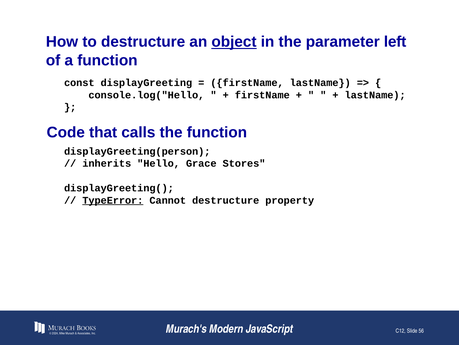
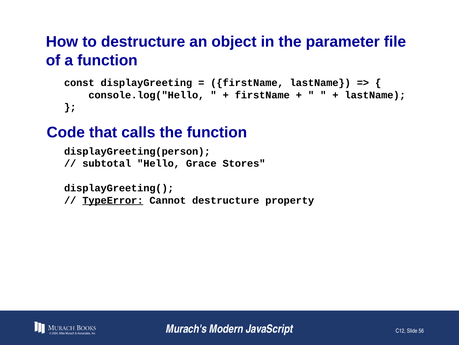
object underline: present -> none (234, 42)
left: left -> file (395, 42)
inherits: inherits -> subtotal (107, 163)
